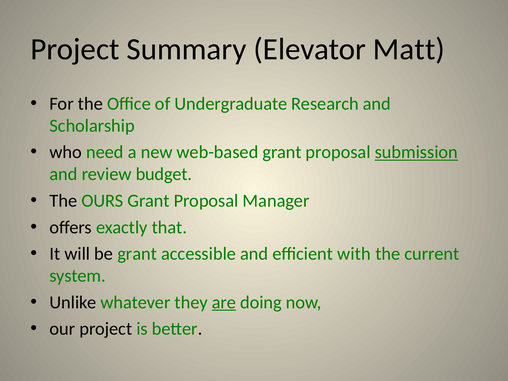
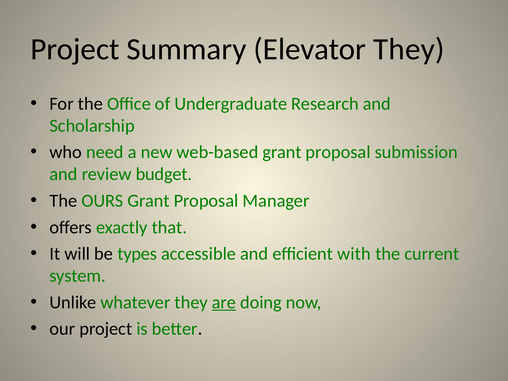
Elevator Matt: Matt -> They (409, 49)
submission underline: present -> none (416, 152)
be grant: grant -> types (137, 254)
